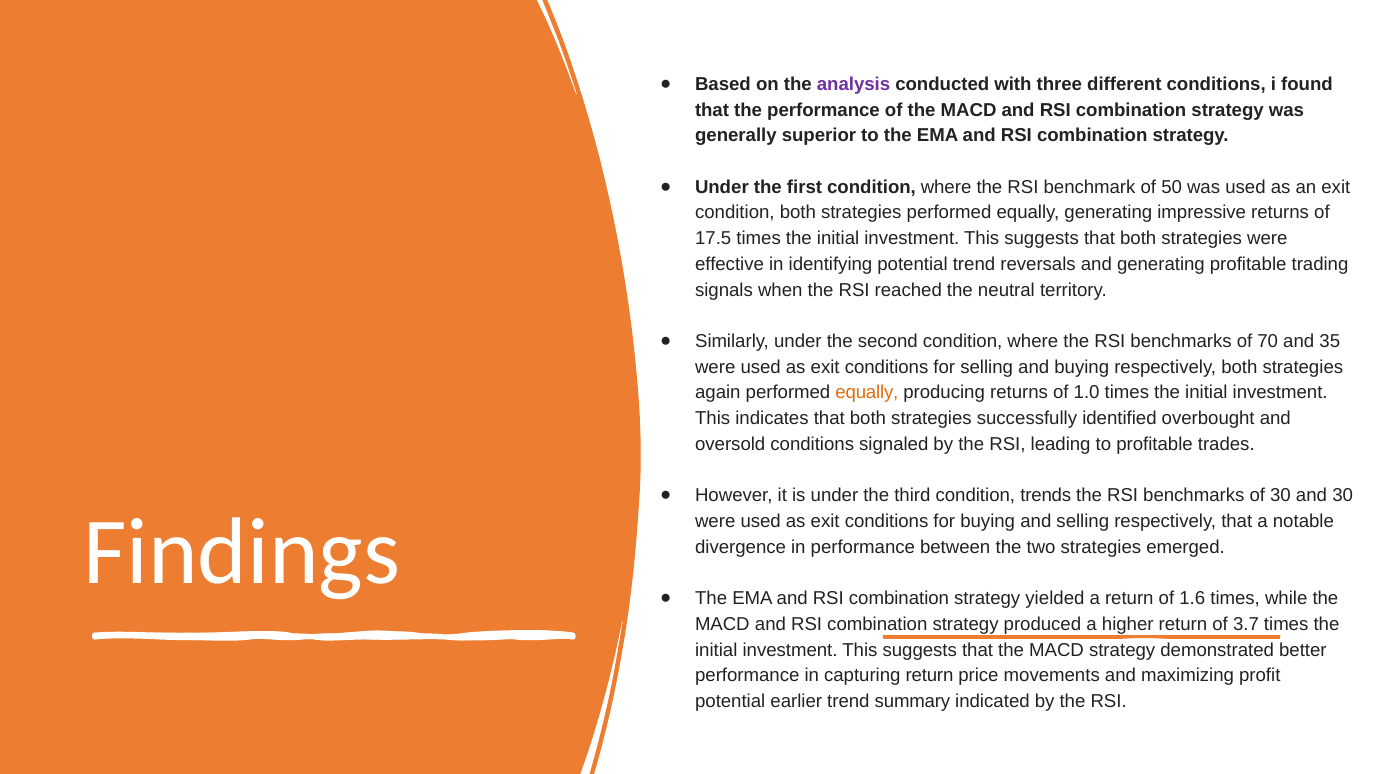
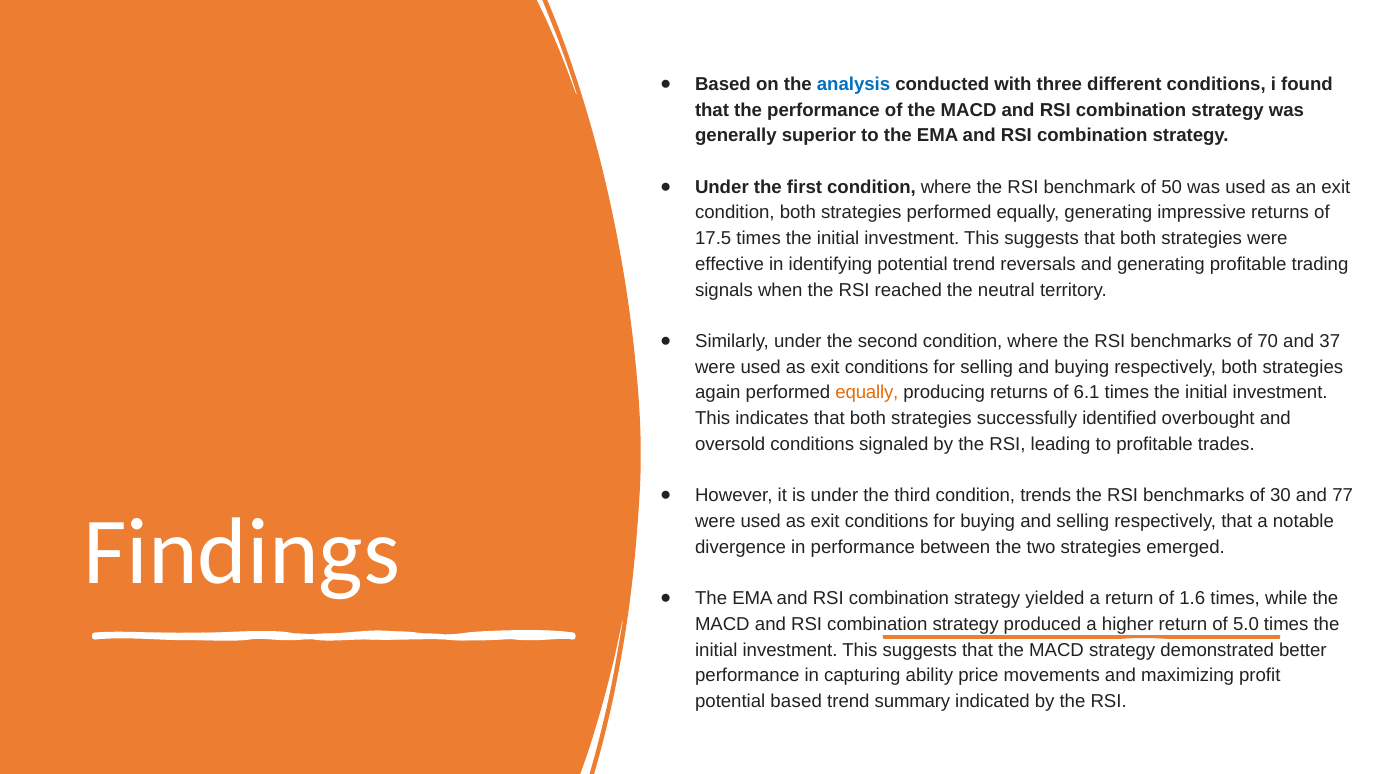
analysis colour: purple -> blue (854, 84)
35: 35 -> 37 (1330, 341)
1.0: 1.0 -> 6.1 (1087, 393)
and 30: 30 -> 77 (1343, 495)
3.7: 3.7 -> 5.0 (1246, 624)
capturing return: return -> ability (929, 675)
potential earlier: earlier -> based (796, 701)
